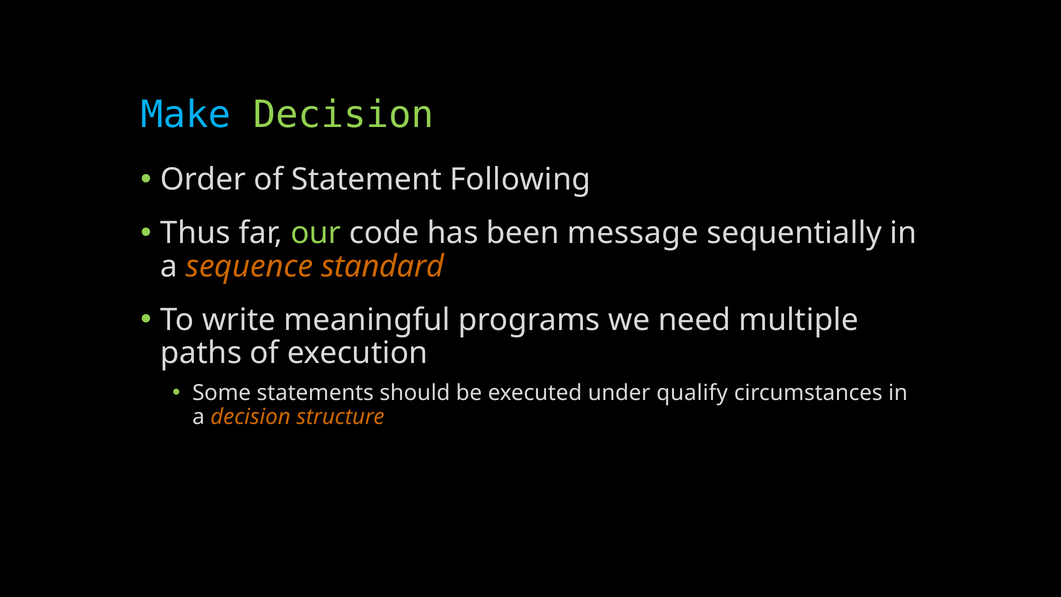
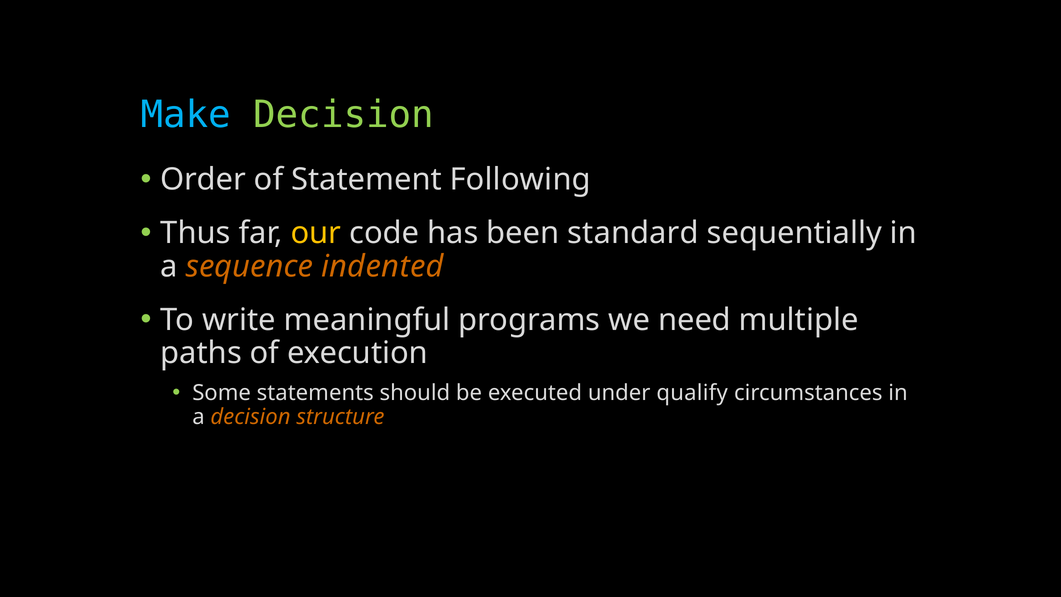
our colour: light green -> yellow (316, 233)
message: message -> standard (633, 233)
standard: standard -> indented (382, 266)
